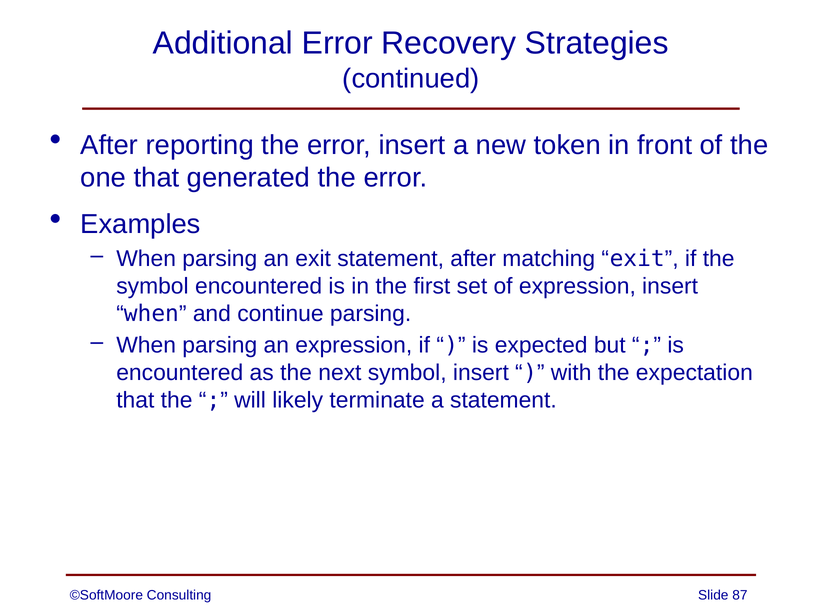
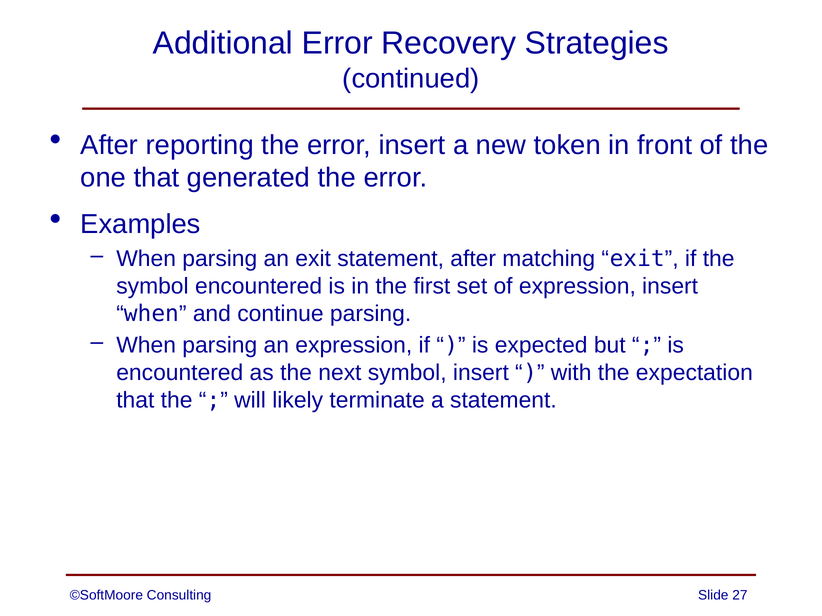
87: 87 -> 27 (740, 596)
